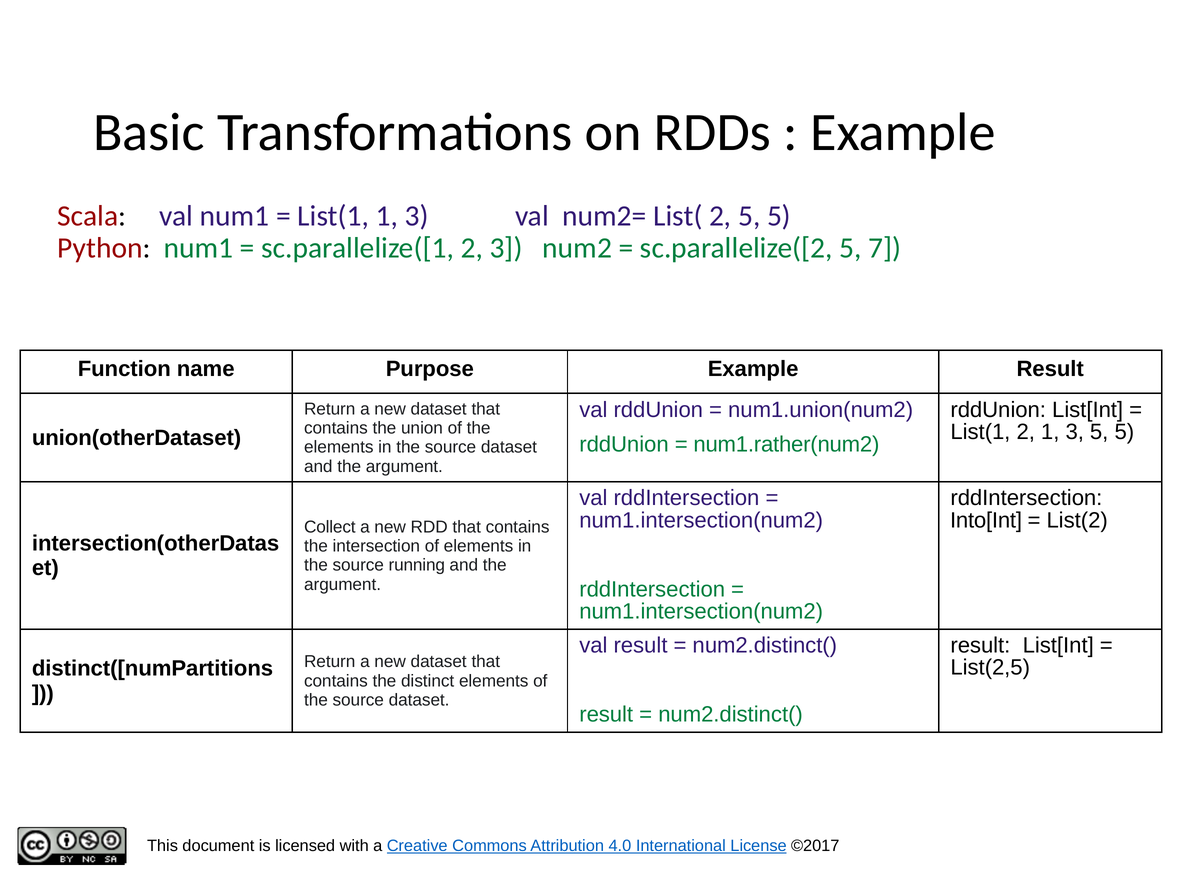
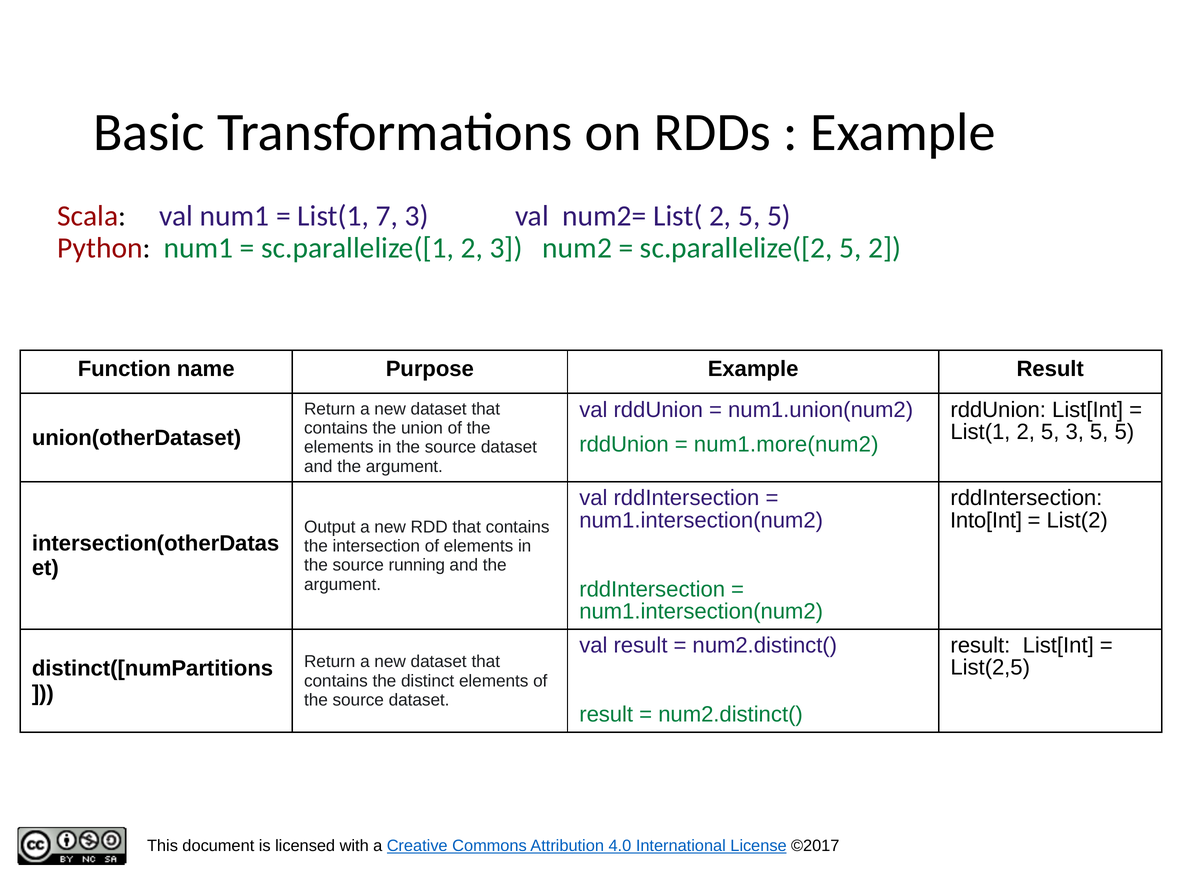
List(1 1: 1 -> 7 (387, 216)
5 7: 7 -> 2 (885, 248)
List(1 2 1: 1 -> 5 (1050, 432)
num1.rather(num2: num1.rather(num2 -> num1.more(num2 (786, 444)
Collect: Collect -> Output (330, 527)
